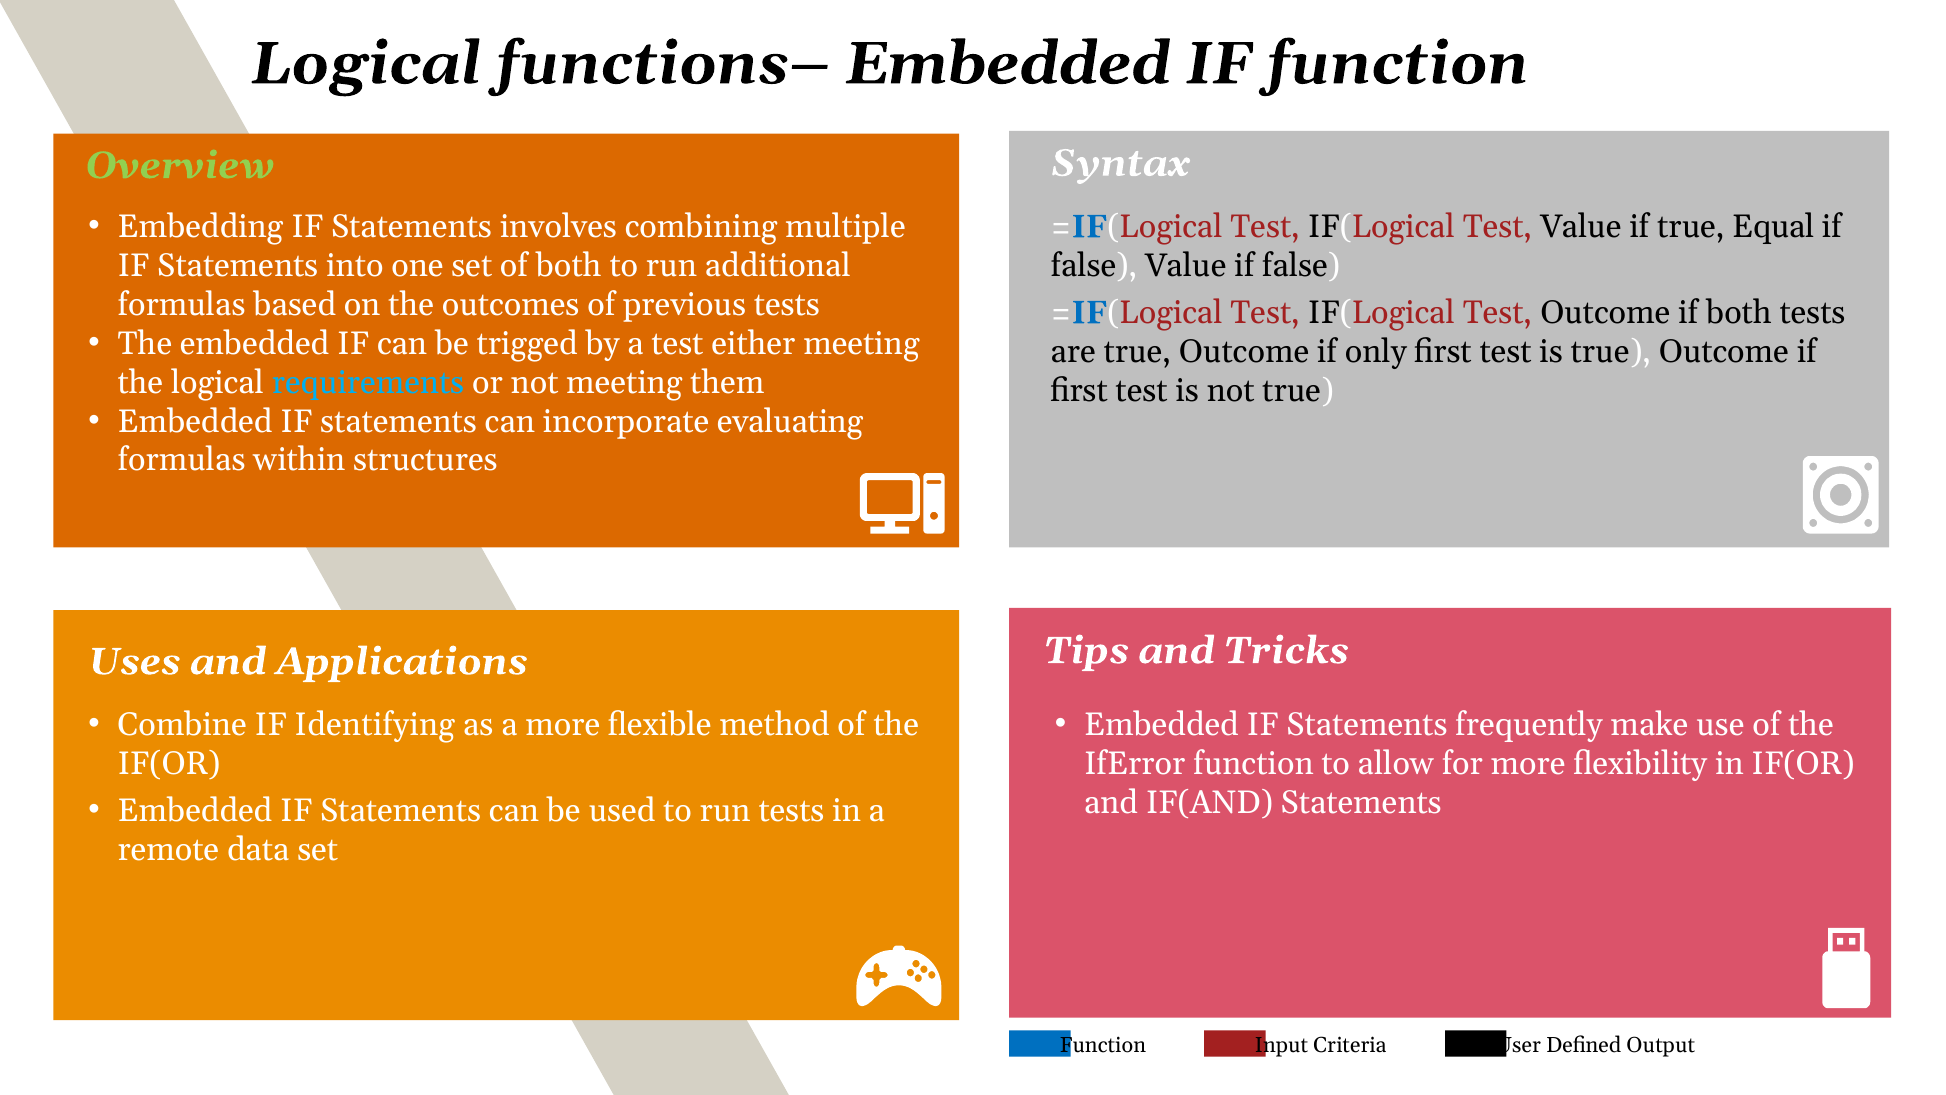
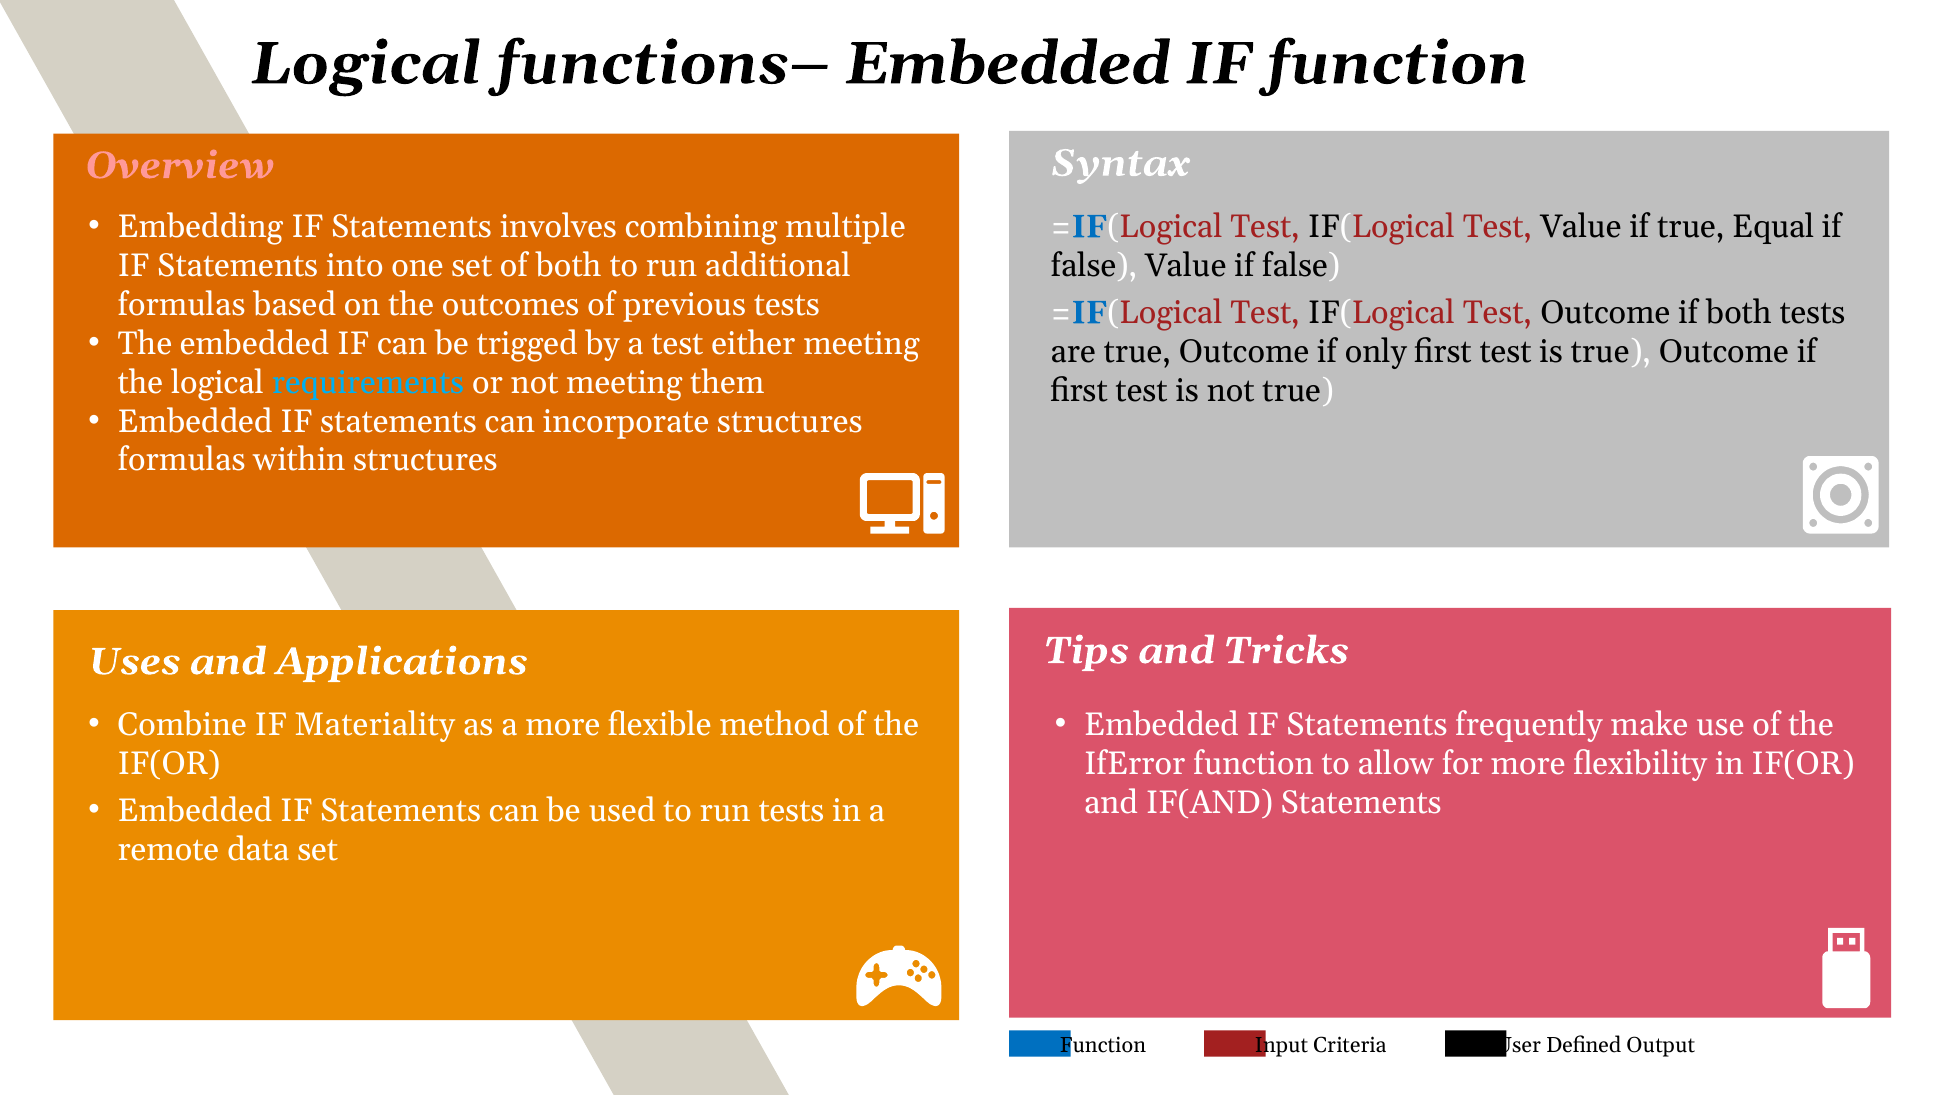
Overview colour: light green -> pink (180, 165)
incorporate evaluating: evaluating -> structures (790, 421)
Identifying: Identifying -> Materiality (375, 724)
